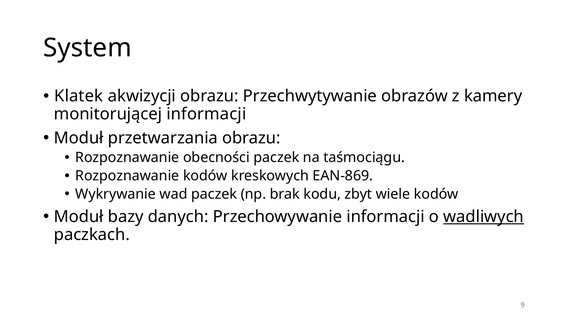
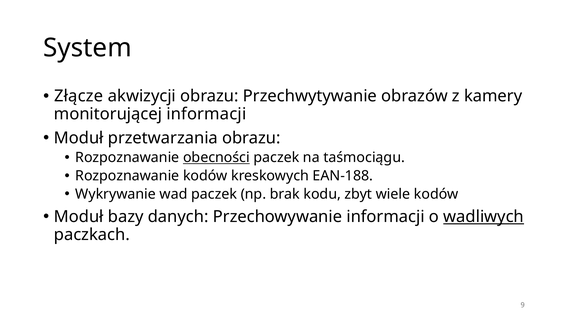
Klatek: Klatek -> Złącze (79, 96)
obecności underline: none -> present (216, 157)
EAN-869: EAN-869 -> EAN-188 (343, 176)
